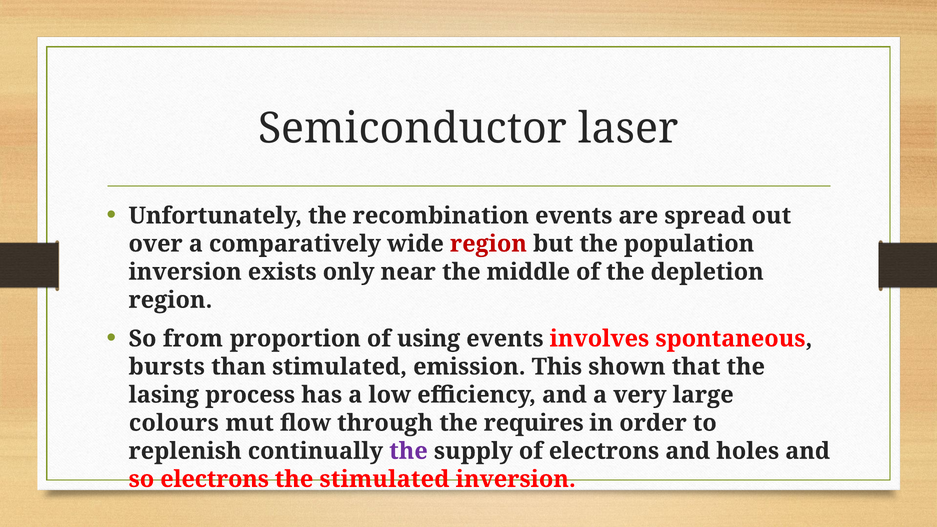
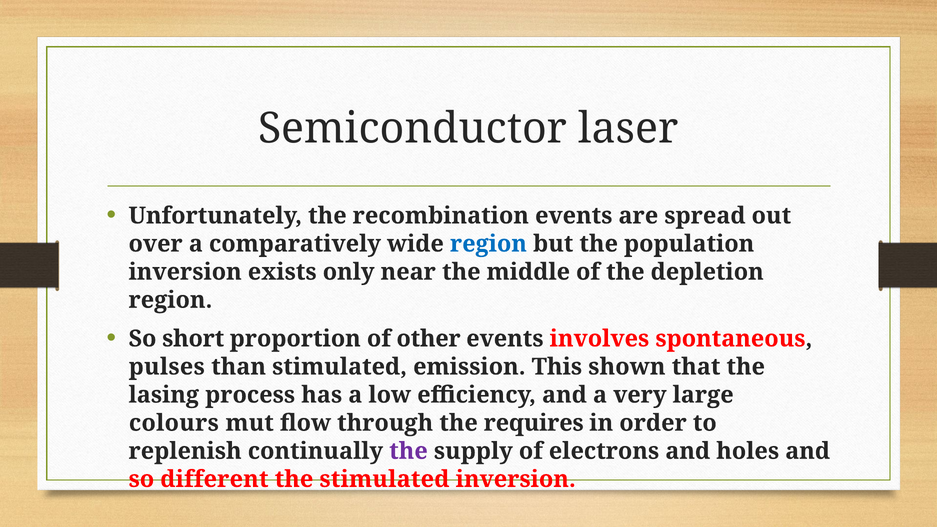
region colour: red -> blue (488, 244)
from: from -> short (193, 339)
using: using -> other (429, 339)
bursts: bursts -> pulses (167, 367)
so electrons: electrons -> different (214, 479)
